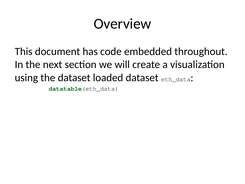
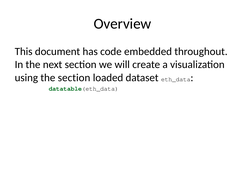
the dataset: dataset -> section (74, 78)
